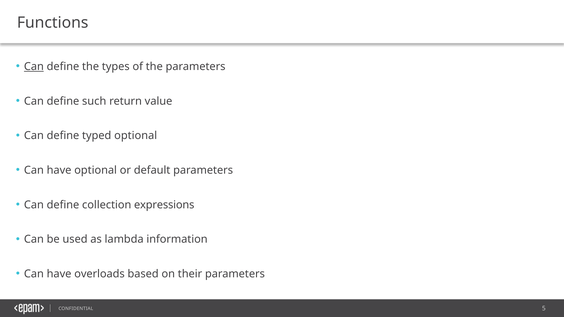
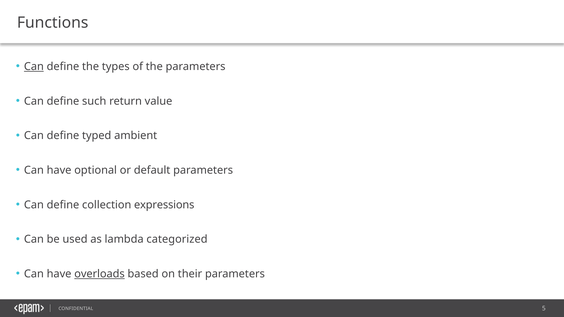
typed optional: optional -> ambient (136, 136)
information: information -> categorized (177, 239)
overloads underline: none -> present (100, 274)
